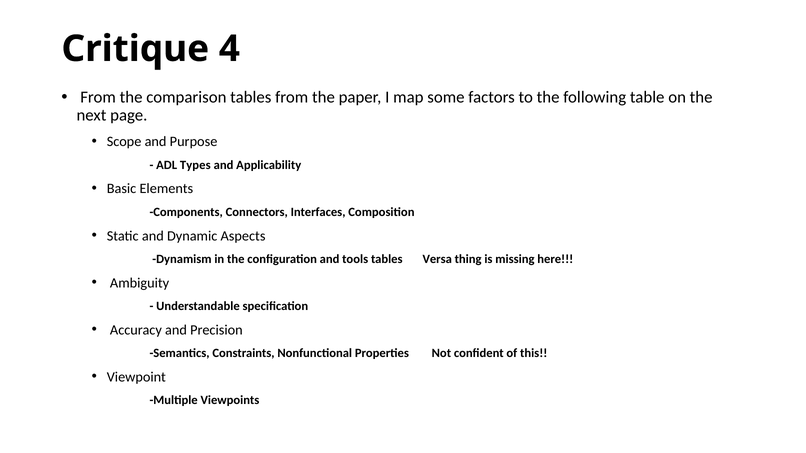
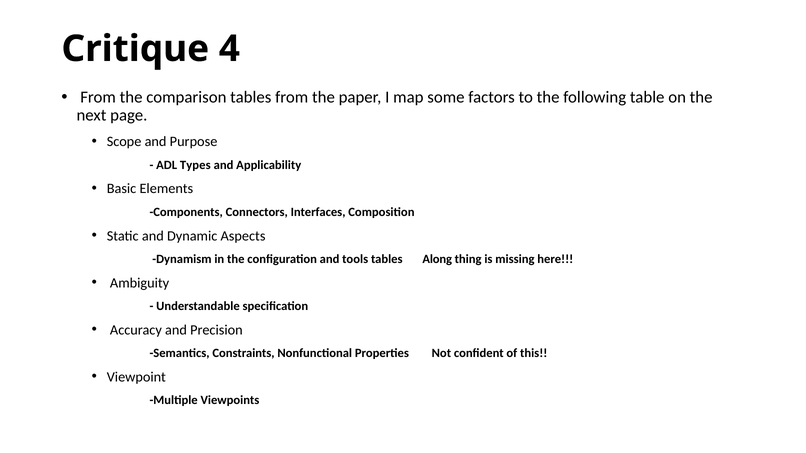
Versa: Versa -> Along (437, 259)
